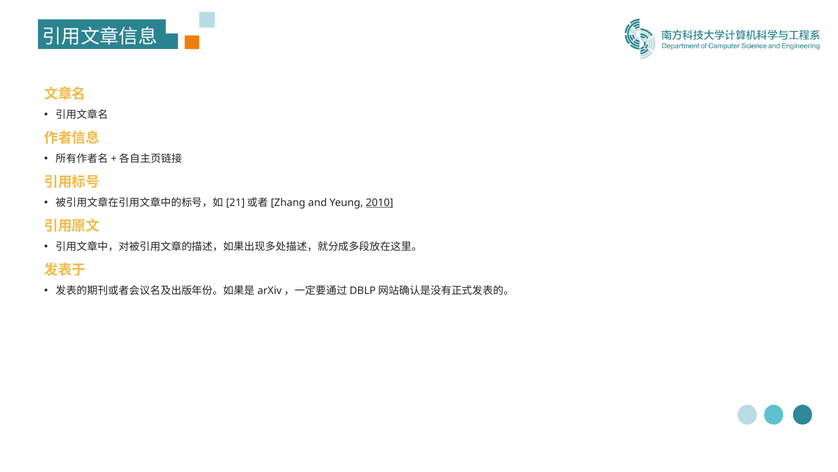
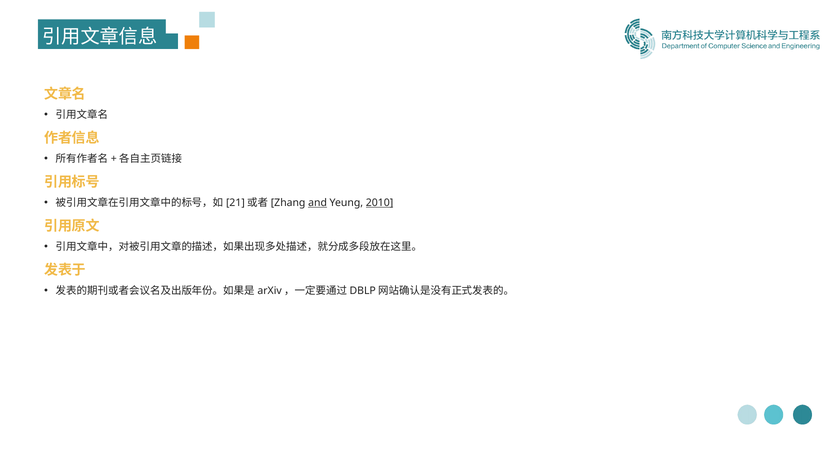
and underline: none -> present (318, 202)
